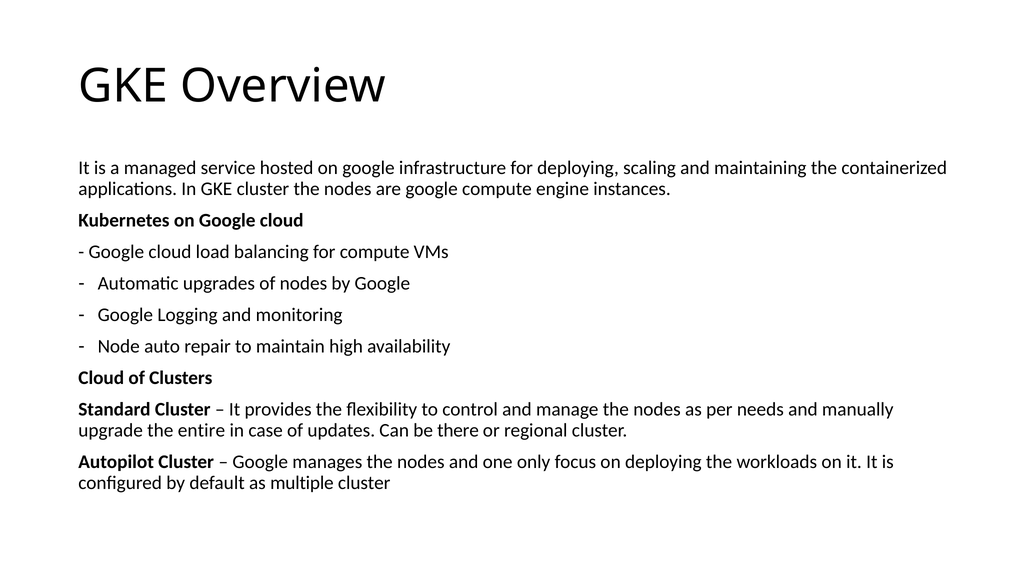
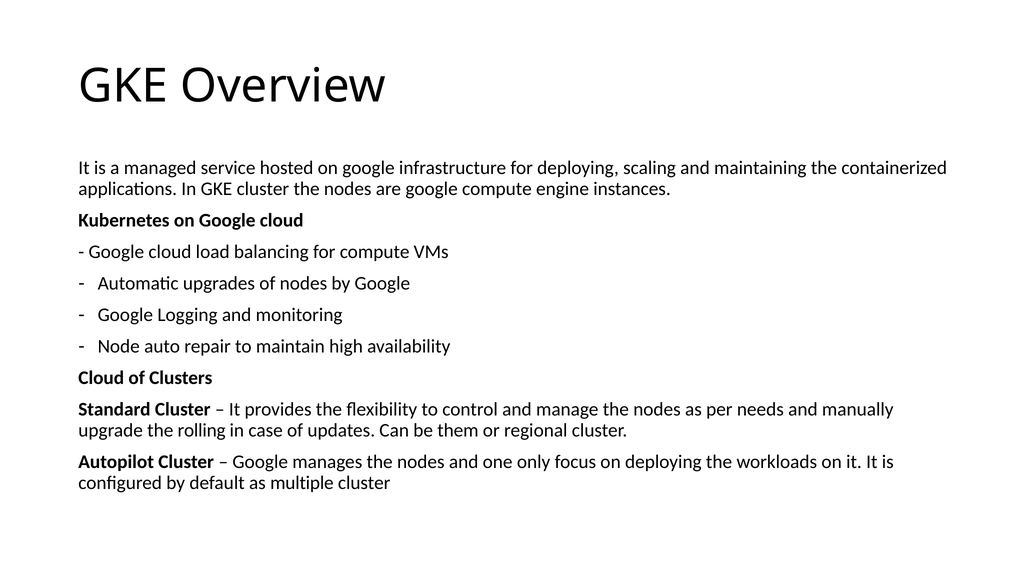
entire: entire -> rolling (202, 430)
there: there -> them (458, 430)
